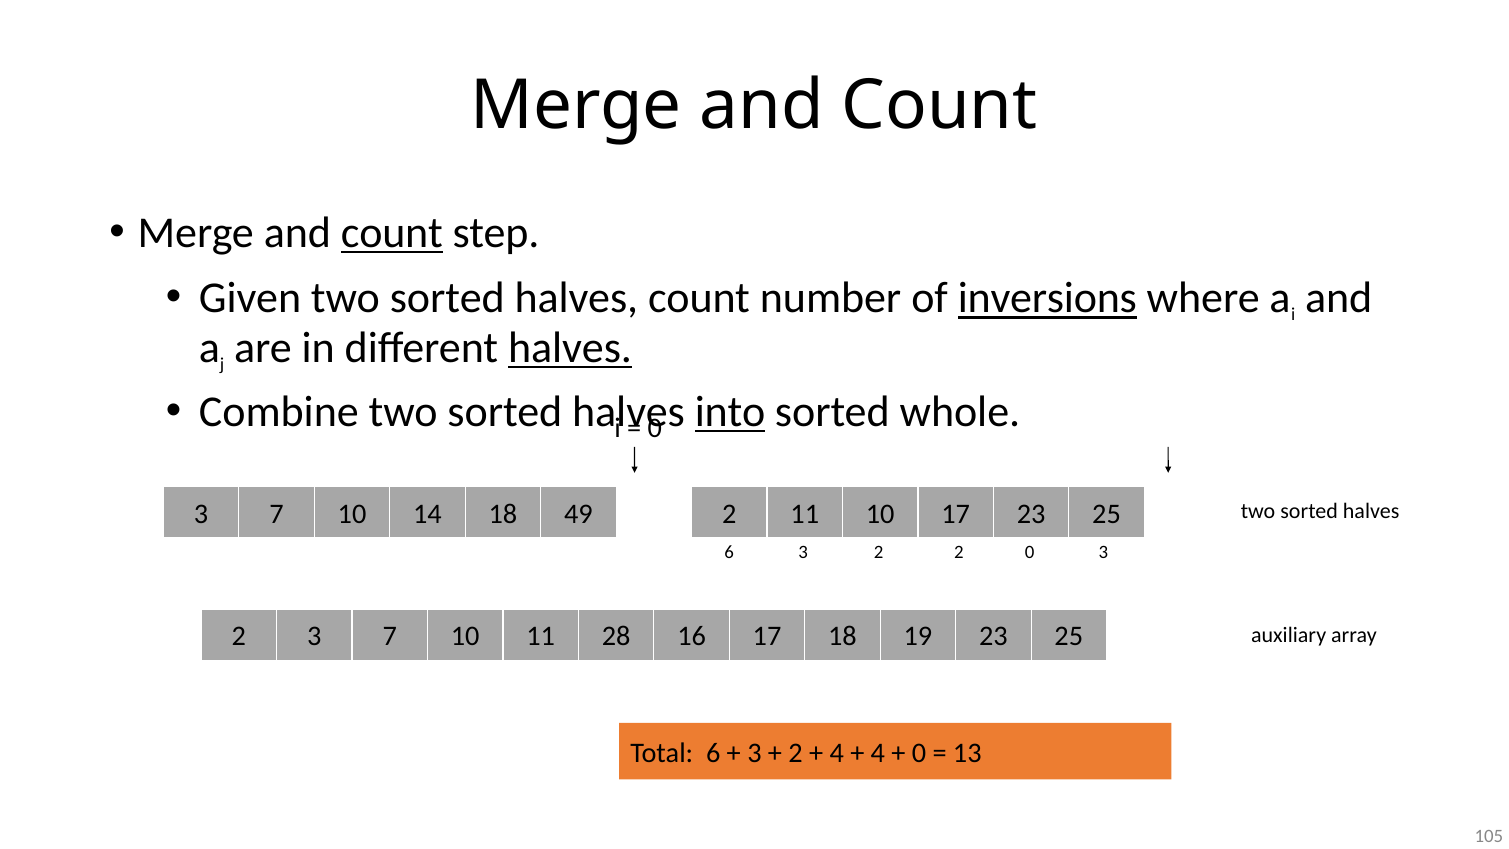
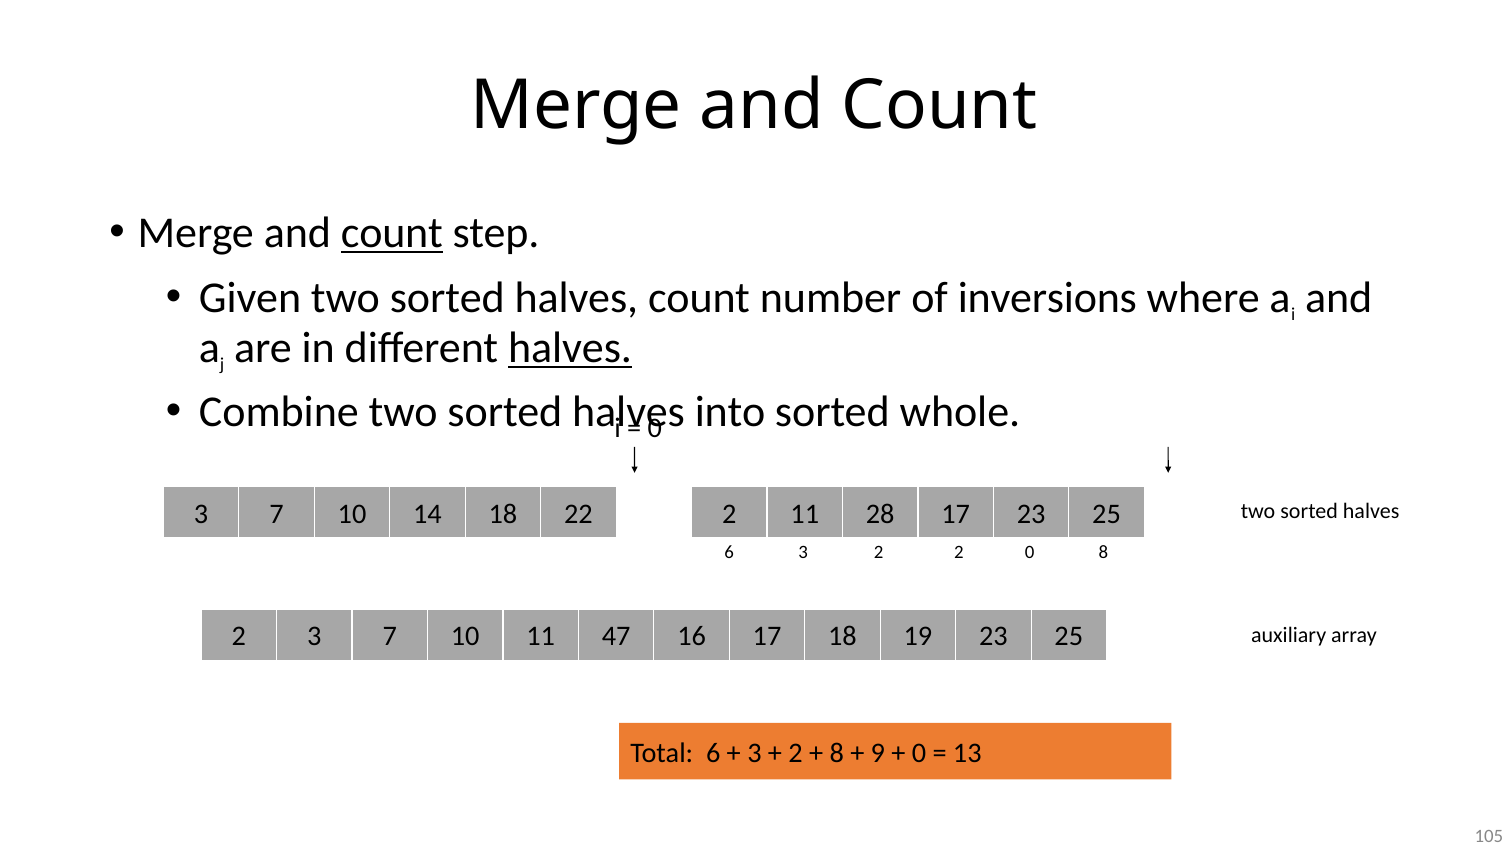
inversions underline: present -> none (1047, 298)
into underline: present -> none (730, 412)
49: 49 -> 22 (578, 514)
3 7 10: 10 -> 28 (880, 514)
0 3: 3 -> 8 (1103, 552)
28: 28 -> 47 (616, 637)
4: 4 -> 8 (837, 753)
4: 4 -> 9 (878, 753)
